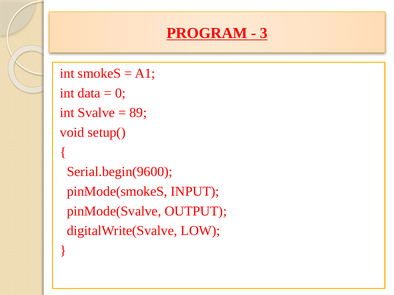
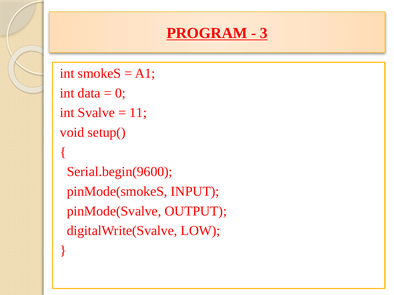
89: 89 -> 11 (138, 113)
